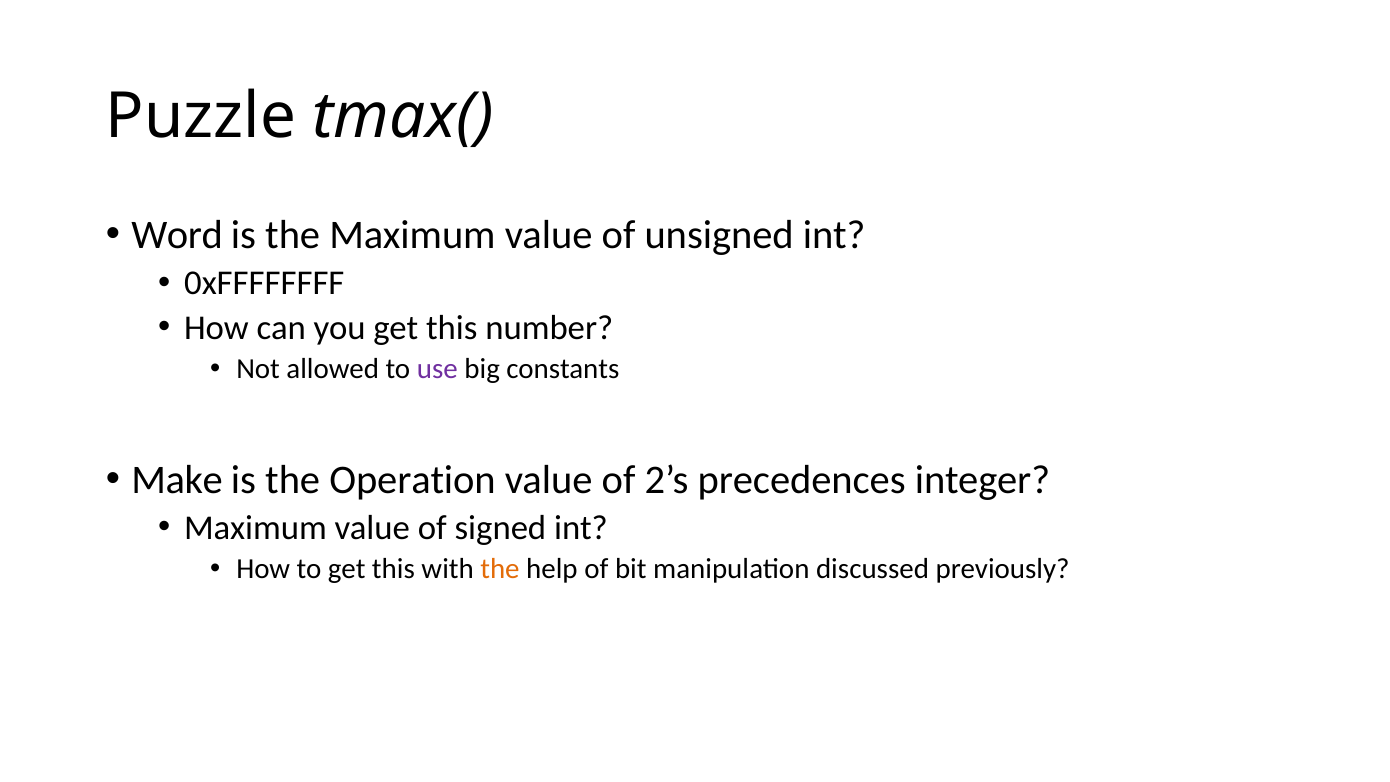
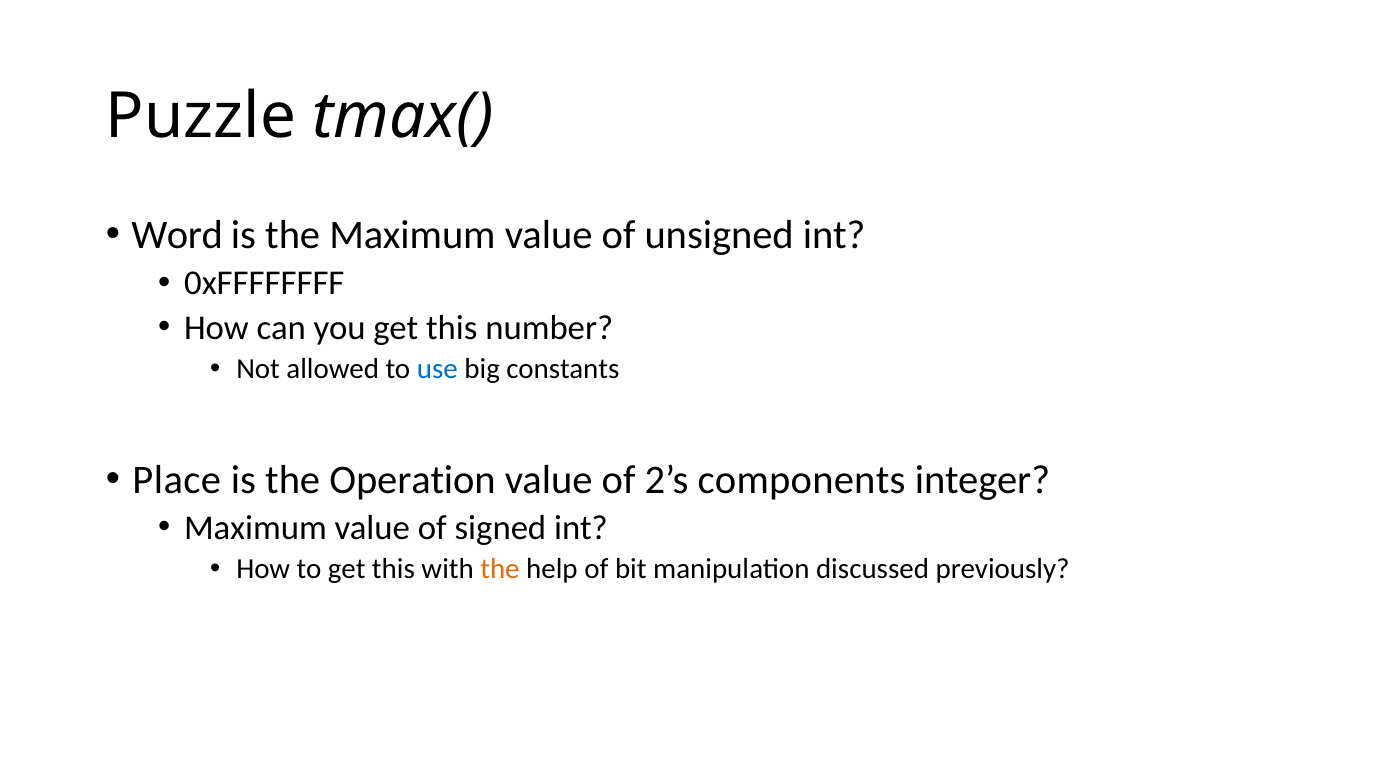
use colour: purple -> blue (437, 369)
Make: Make -> Place (177, 480)
precedences: precedences -> components (801, 480)
